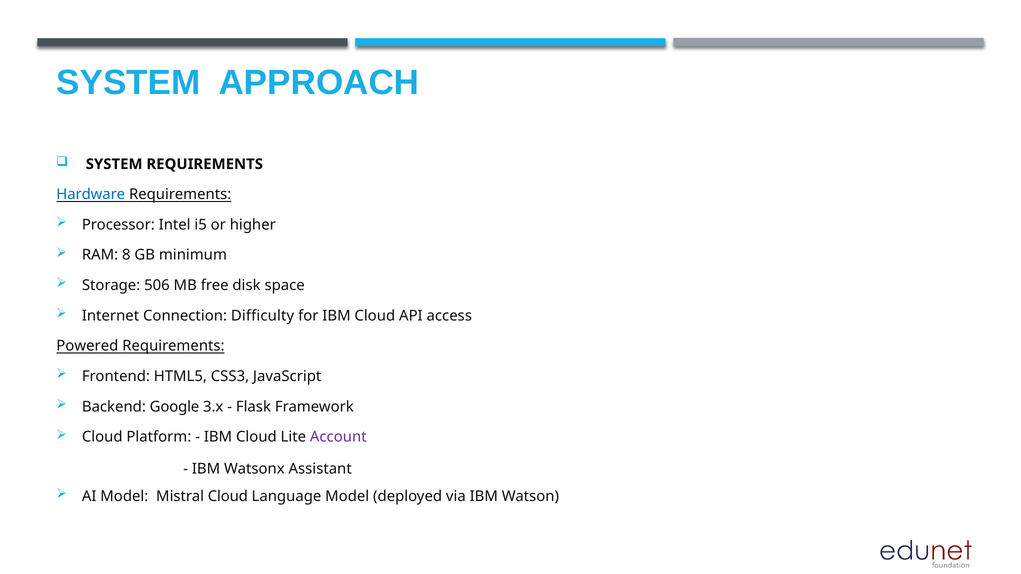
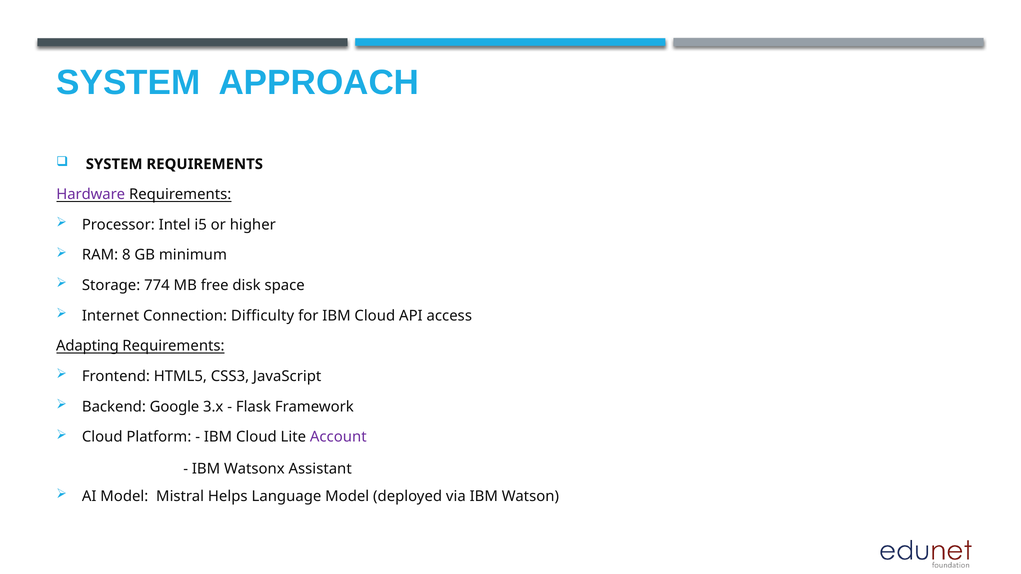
Hardware colour: blue -> purple (91, 195)
506: 506 -> 774 (157, 286)
Powered: Powered -> Adapting (87, 346)
Mistral Cloud: Cloud -> Helps (228, 496)
